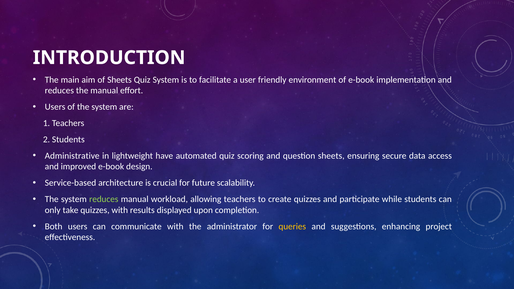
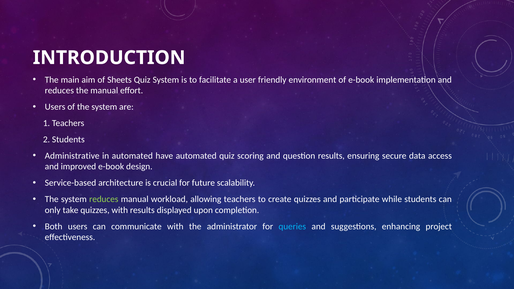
in lightweight: lightweight -> automated (132, 156)
question sheets: sheets -> results (331, 156)
queries colour: yellow -> light blue (292, 226)
